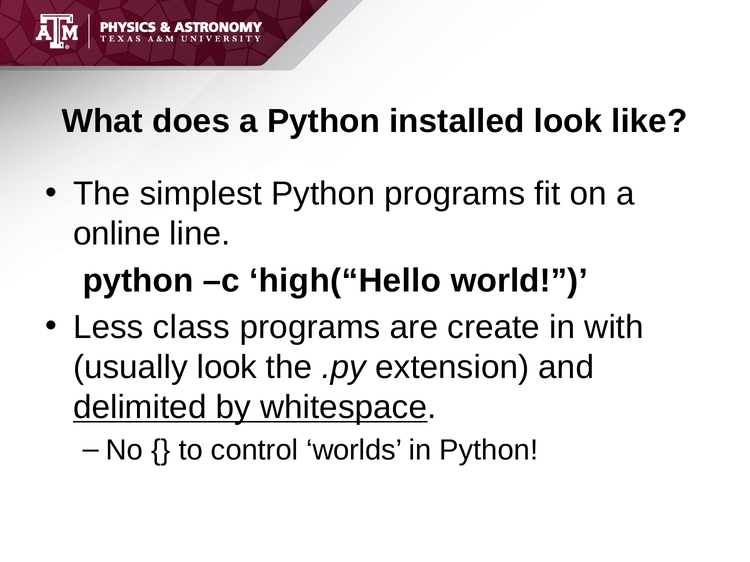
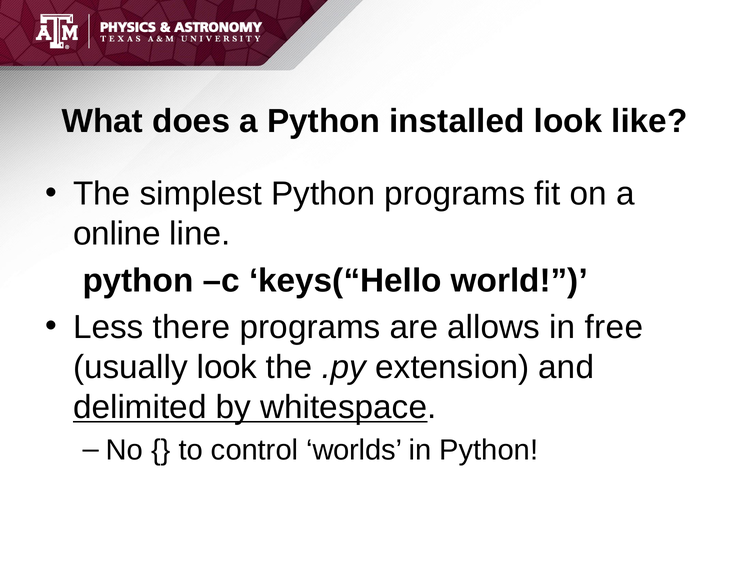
high(“Hello: high(“Hello -> keys(“Hello (345, 281)
class: class -> there (192, 328)
create: create -> allows (494, 328)
with: with -> free (614, 328)
